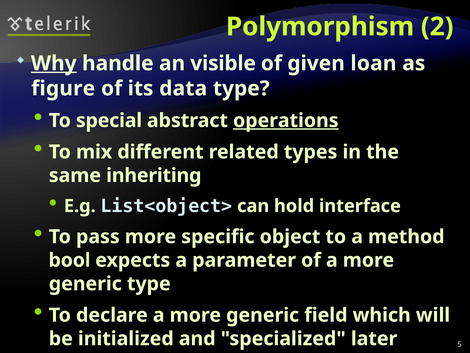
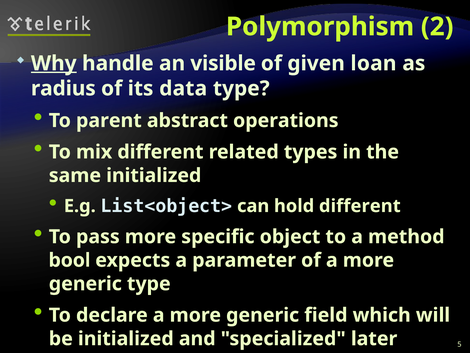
figure: figure -> radius (63, 88)
special: special -> parent (109, 120)
operations underline: present -> none (286, 120)
same inheriting: inheriting -> initialized (154, 175)
hold interface: interface -> different (360, 206)
